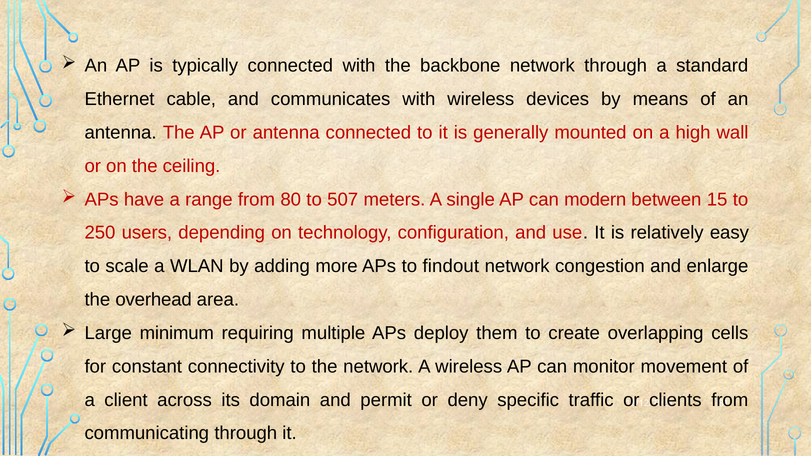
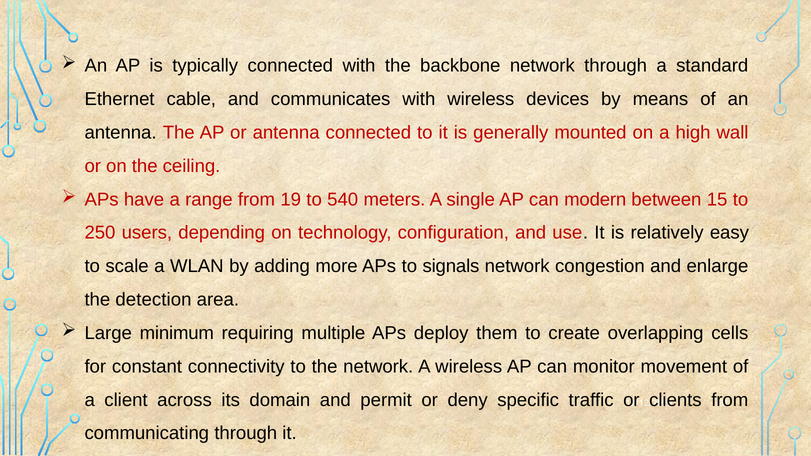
80: 80 -> 19 (291, 199)
507: 507 -> 540 (343, 199)
findout: findout -> signals (451, 266)
overhead: overhead -> detection (153, 300)
